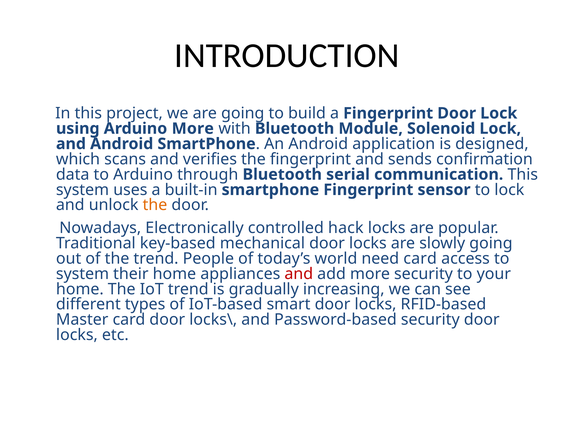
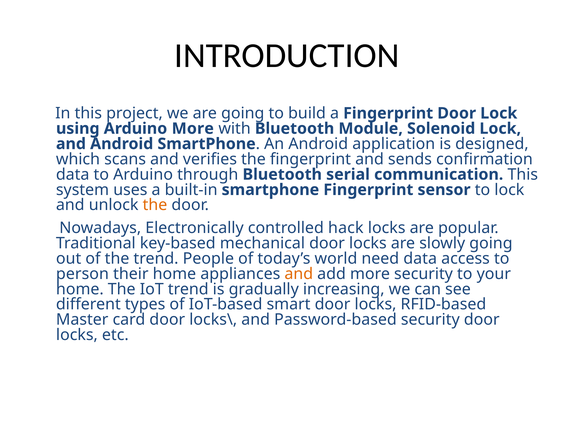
need card: card -> data (420, 259)
system: system -> person (82, 274)
and colour: red -> orange (299, 274)
